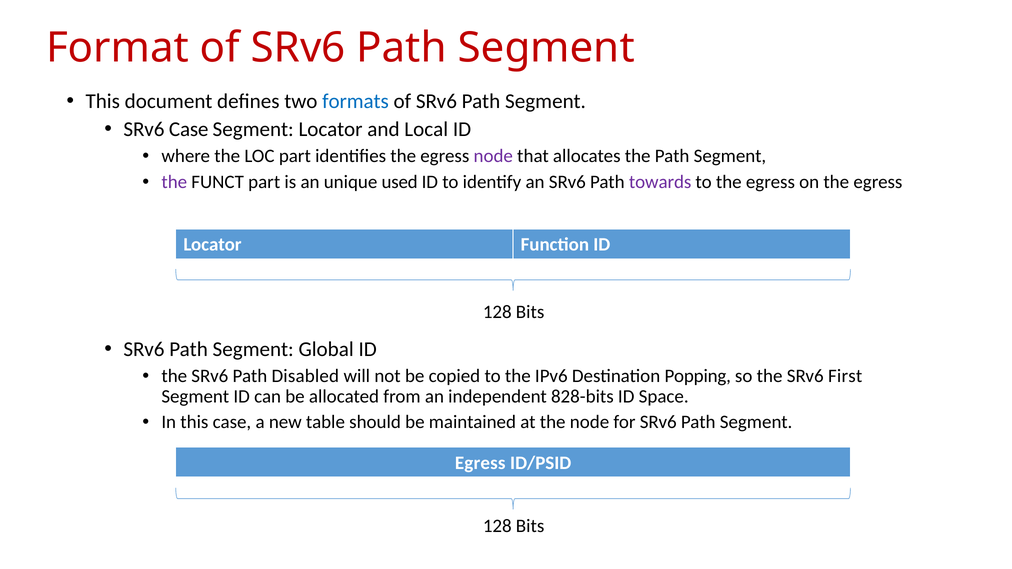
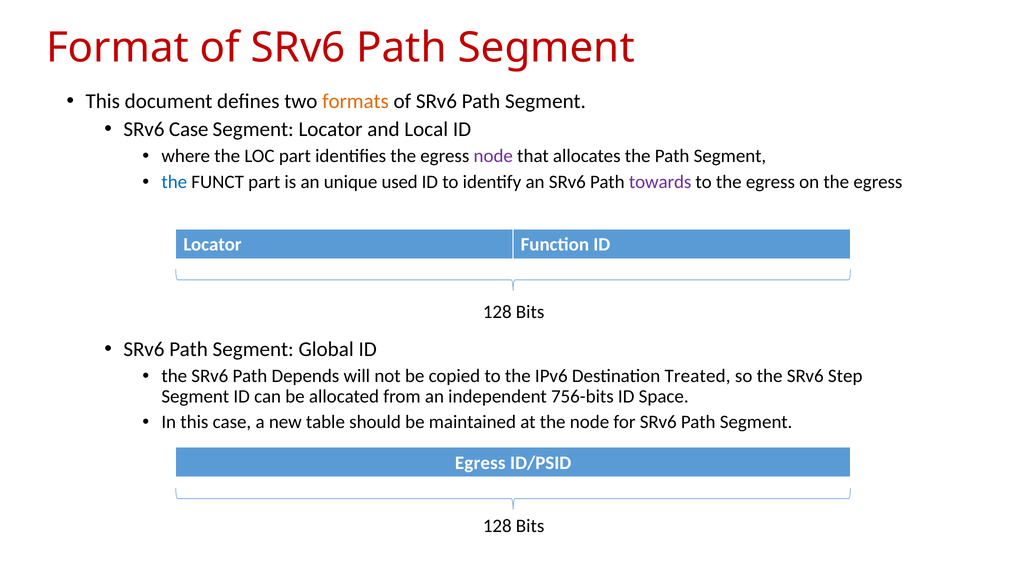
formats colour: blue -> orange (356, 101)
the colour: purple -> blue (174, 182)
Disabled: Disabled -> Depends (305, 376)
Popping: Popping -> Treated (698, 376)
First: First -> Step (845, 376)
828-bits: 828-bits -> 756-bits (582, 397)
